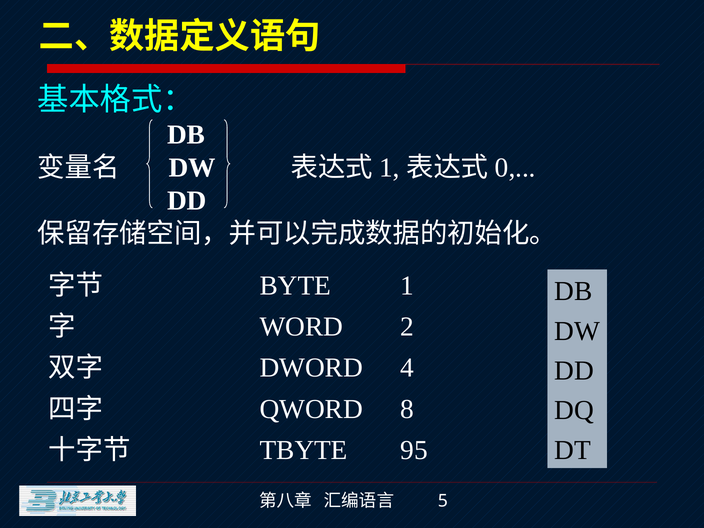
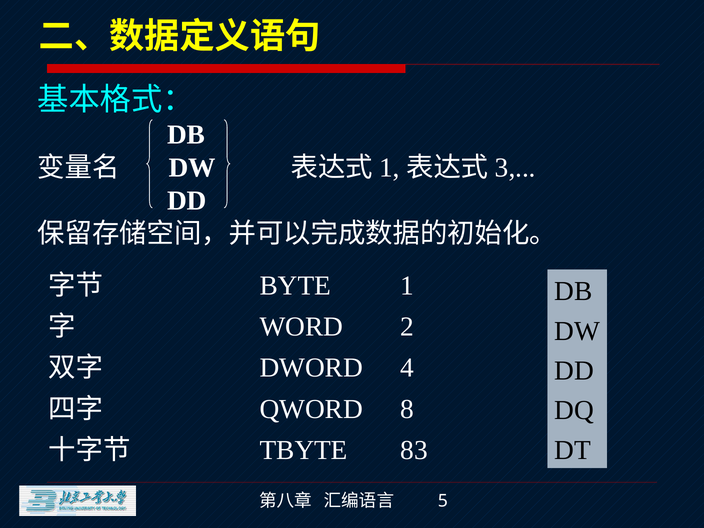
0: 0 -> 3 (515, 168)
95: 95 -> 83 (414, 450)
